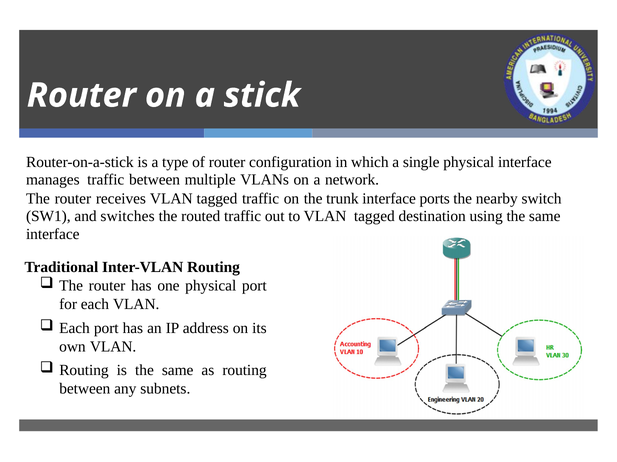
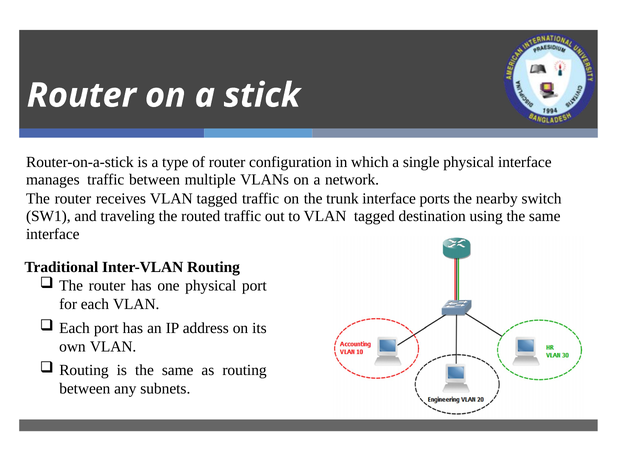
switches: switches -> traveling (128, 217)
